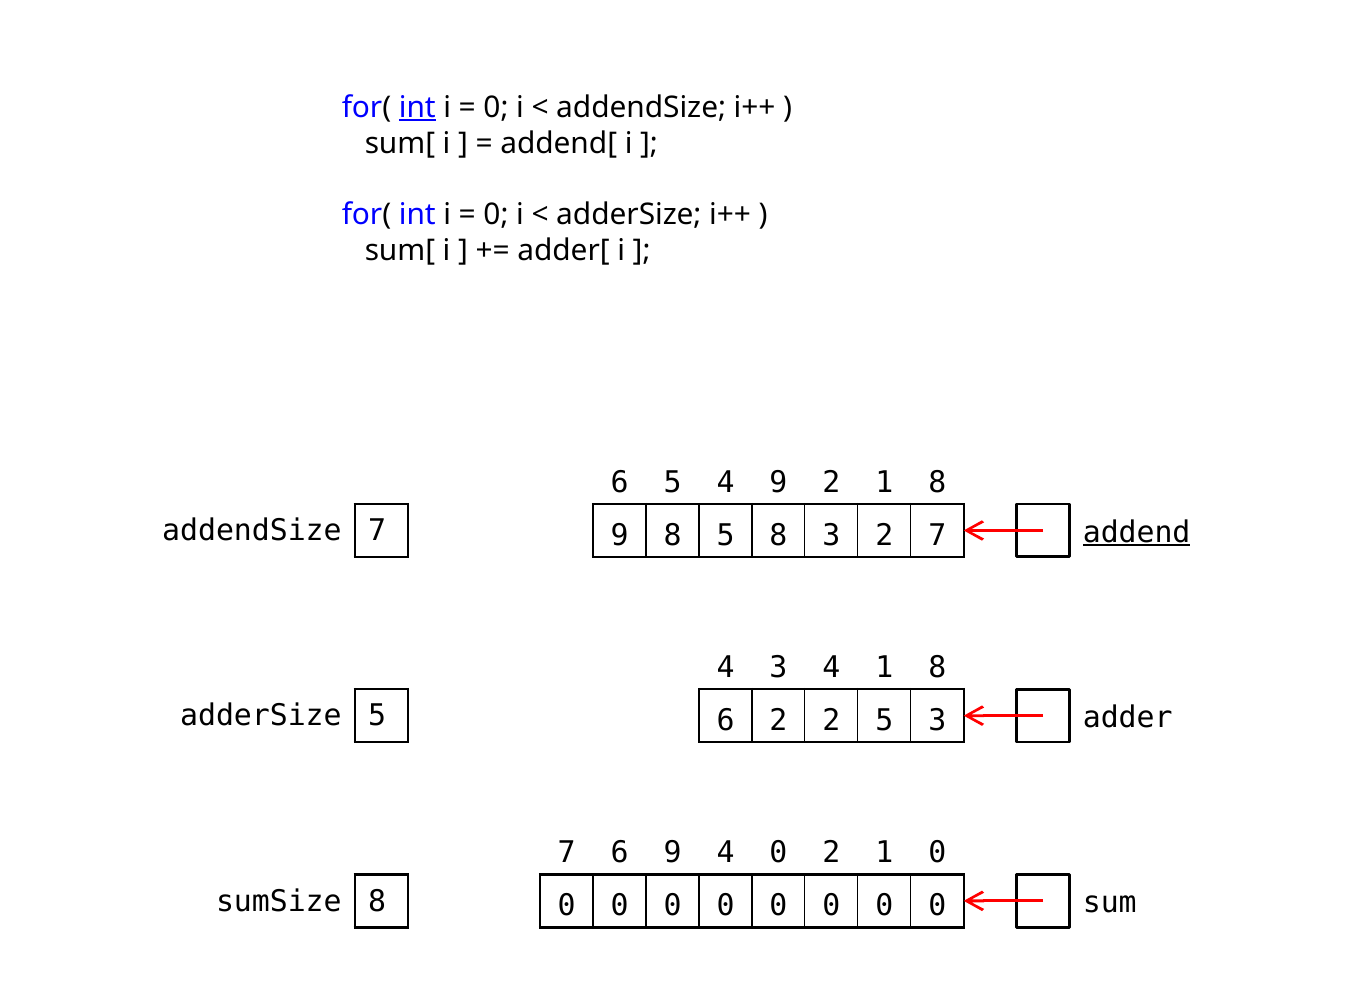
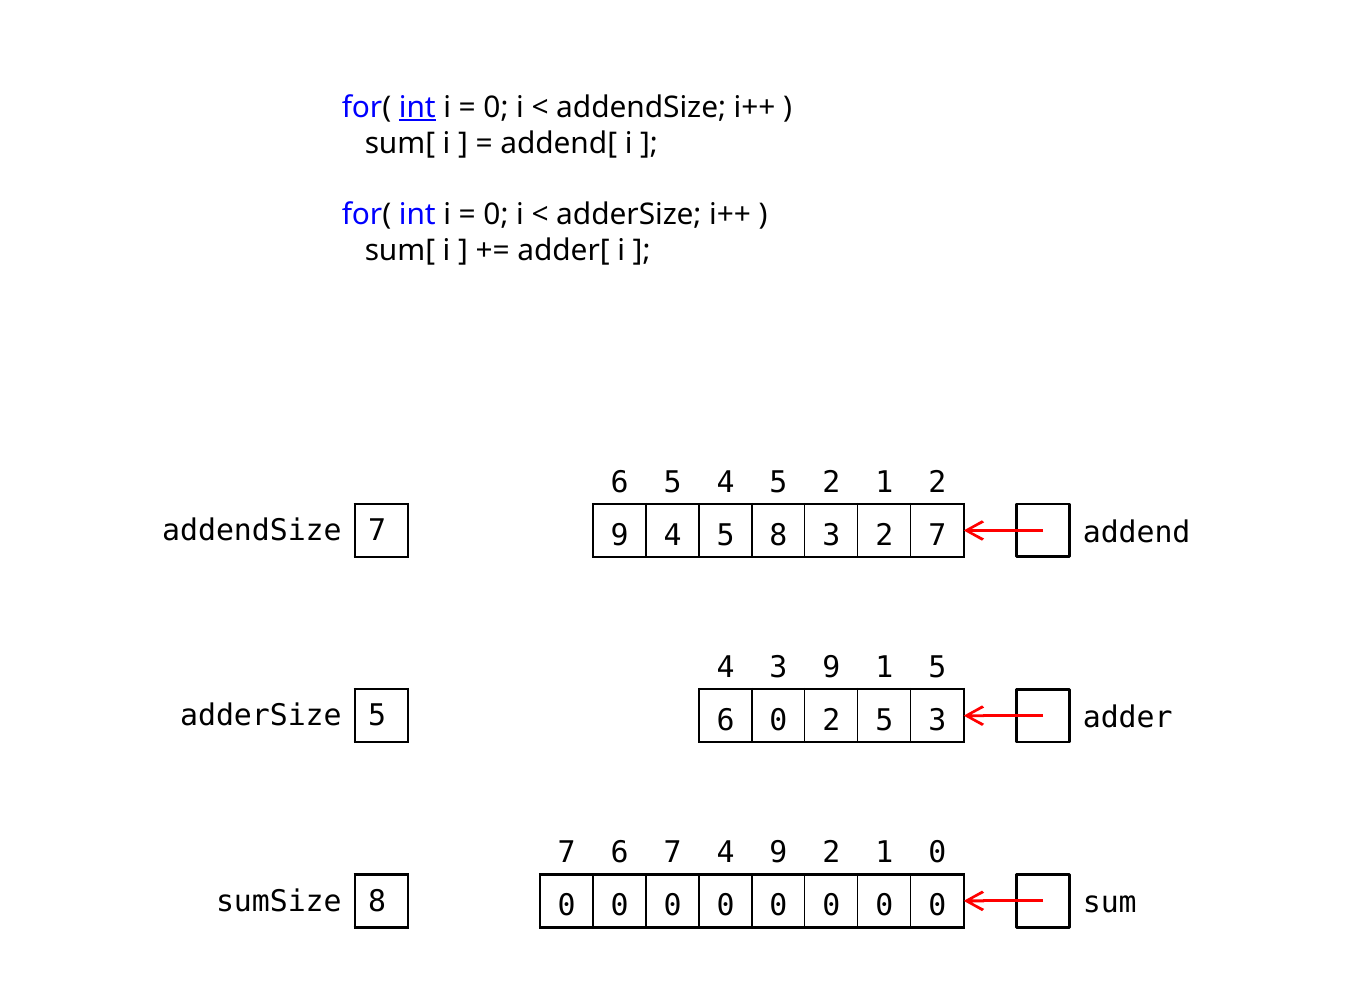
5 4 9: 9 -> 5 (778, 483)
2 1 8: 8 -> 2 (937, 483)
addend underline: present -> none (1137, 533)
9 8: 8 -> 4 (673, 536)
3 4: 4 -> 9 (831, 668)
8: 8 -> 5 (937, 668)
6 2: 2 -> 0 (778, 721)
6 9: 9 -> 7 (673, 853)
4 0: 0 -> 9 (778, 853)
